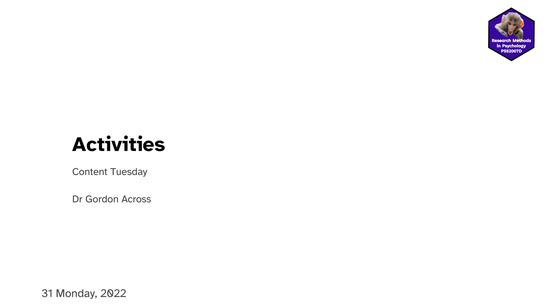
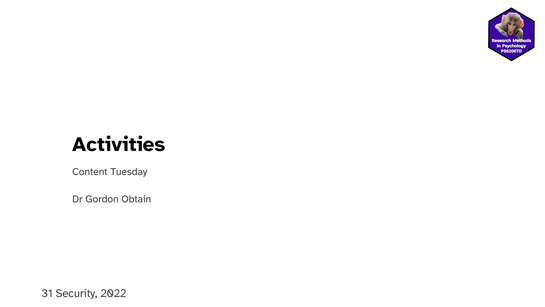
Across: Across -> Obtain (136, 199)
Monday: Monday -> Security (77, 293)
